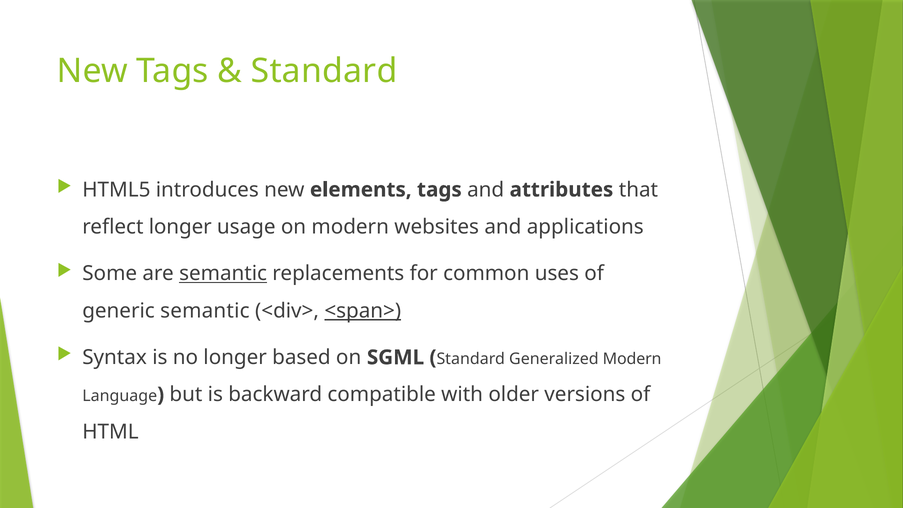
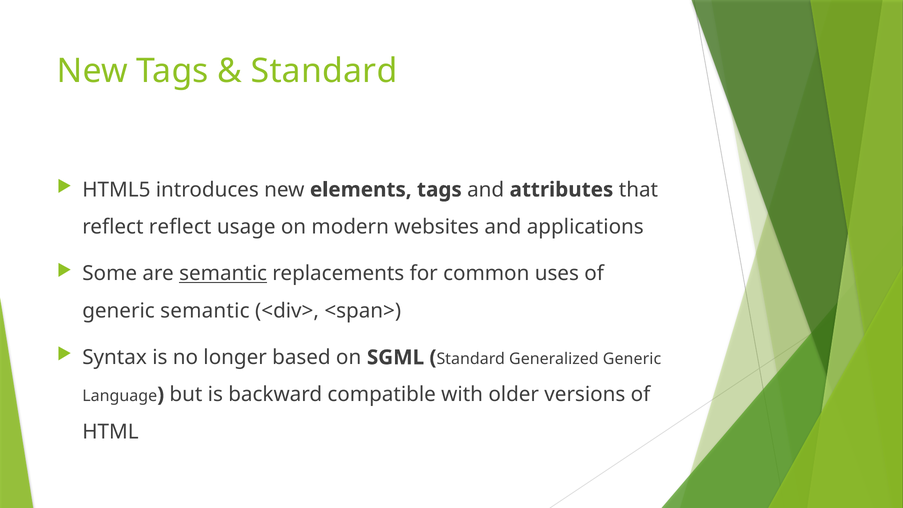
reflect longer: longer -> reflect (180, 227)
<span> underline: present -> none (363, 311)
Generalized Modern: Modern -> Generic (632, 359)
